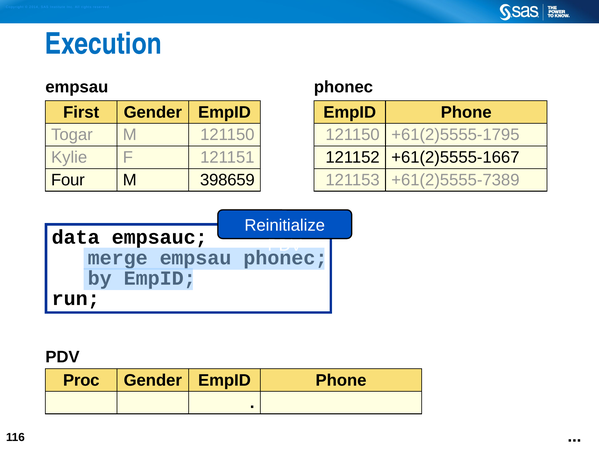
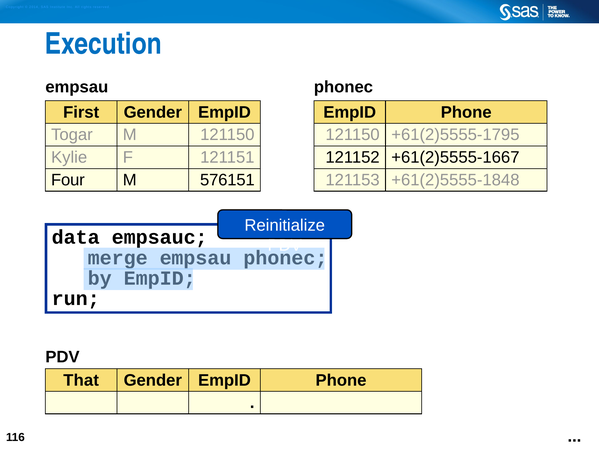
398659: 398659 -> 576151 (227, 180)
+61(2)5555-7389: +61(2)5555-7389 -> +61(2)5555-1848 (455, 180)
Proc: Proc -> That (81, 380)
